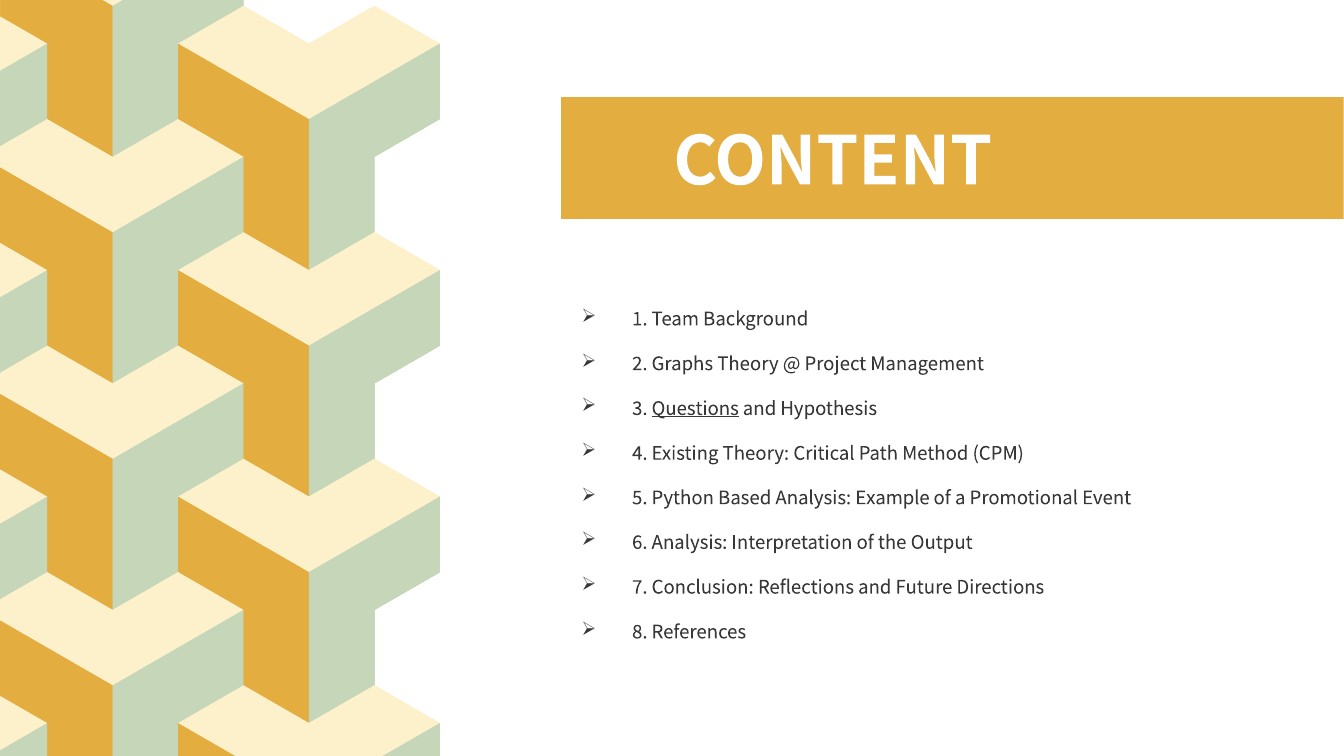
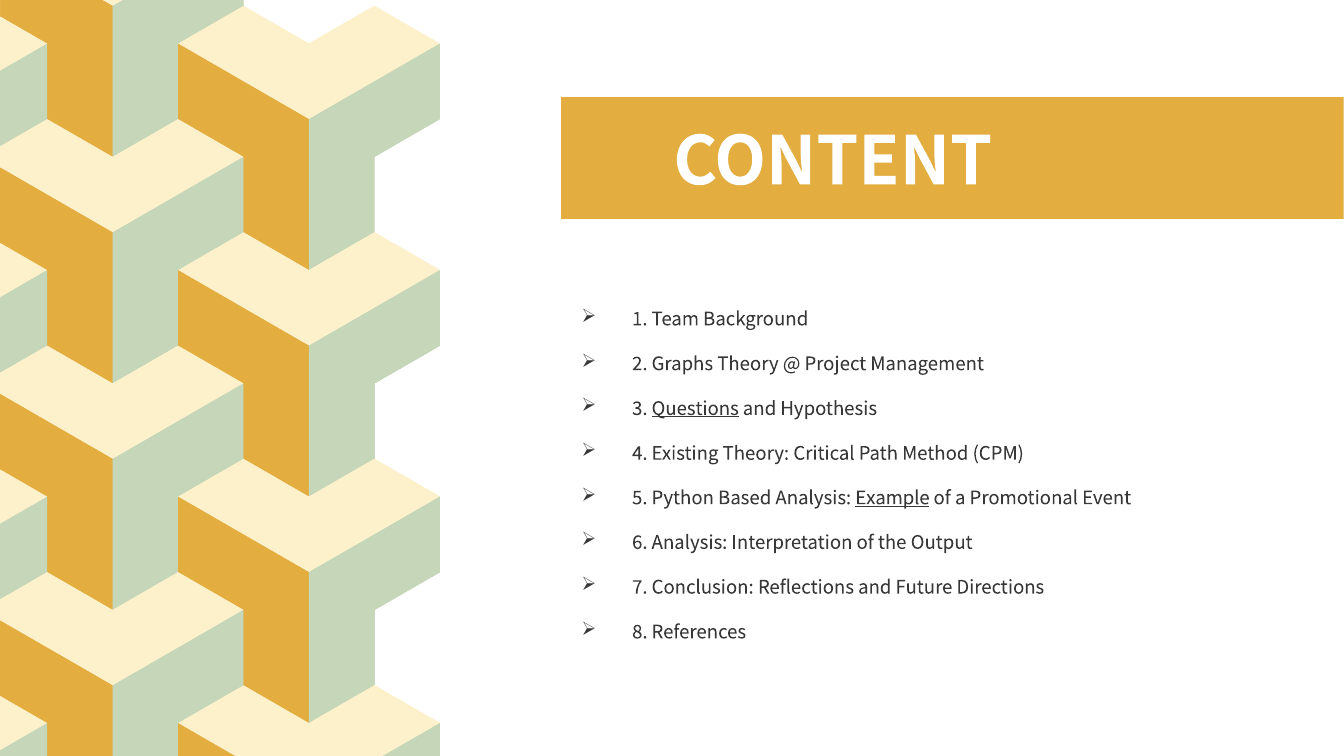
Example underline: none -> present (892, 498)
